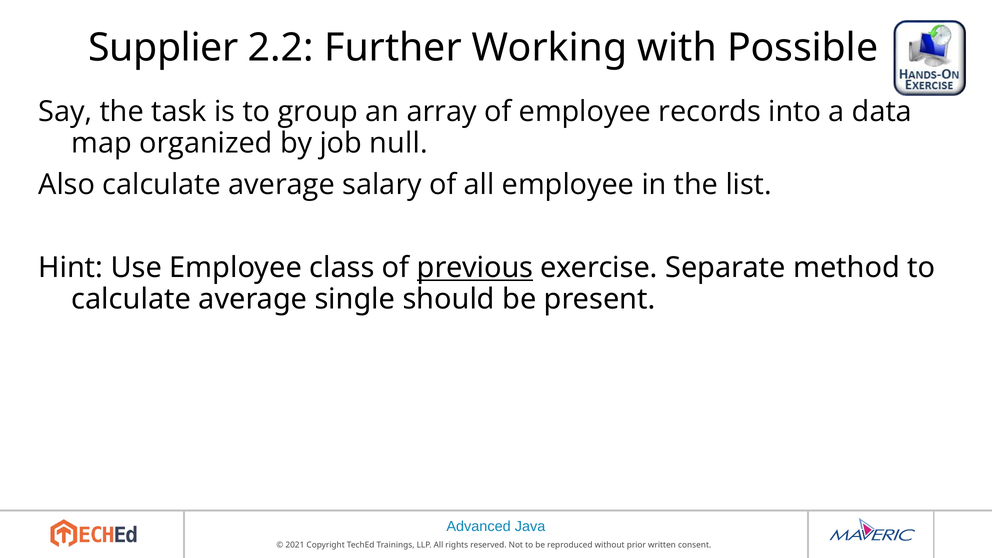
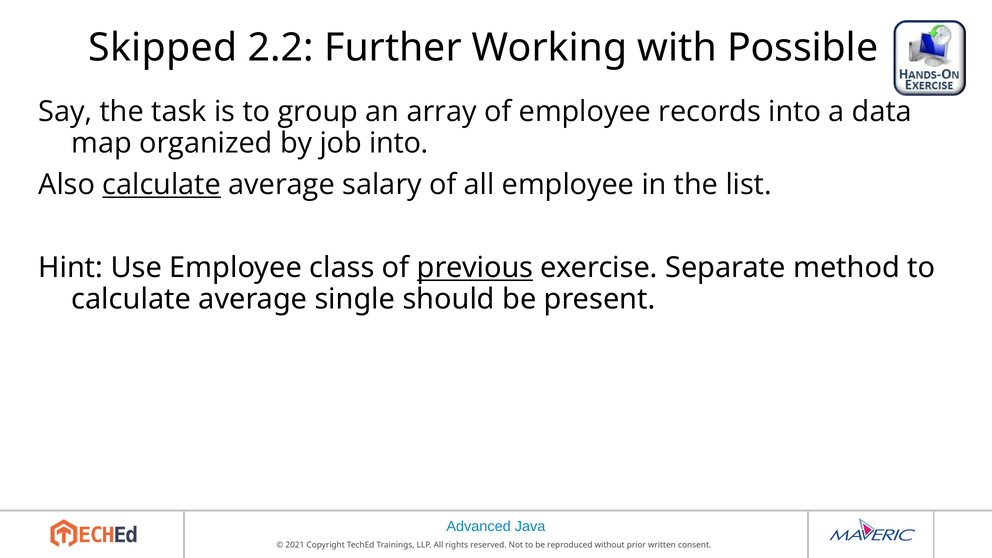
Supplier: Supplier -> Skipped (163, 48)
job null: null -> into (399, 143)
calculate underline: none -> present (162, 185)
